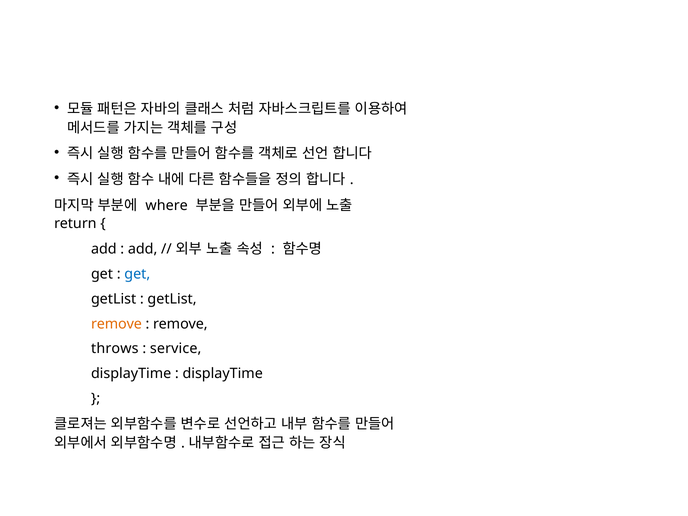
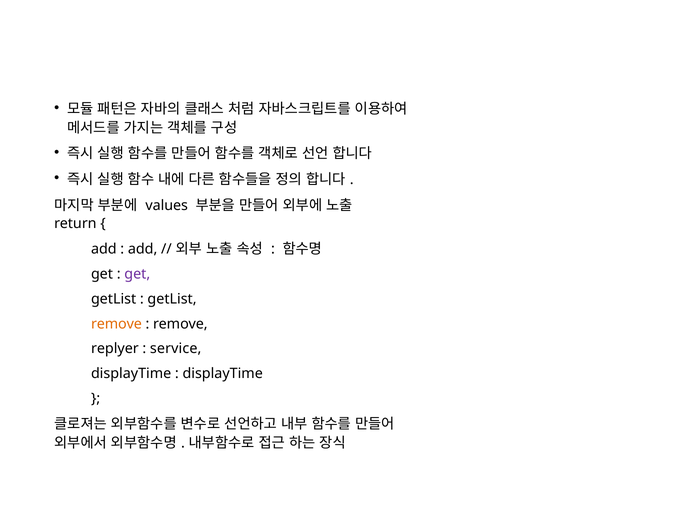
where: where -> values (167, 206)
get colour: blue -> purple (137, 274)
throws: throws -> replyer (115, 349)
